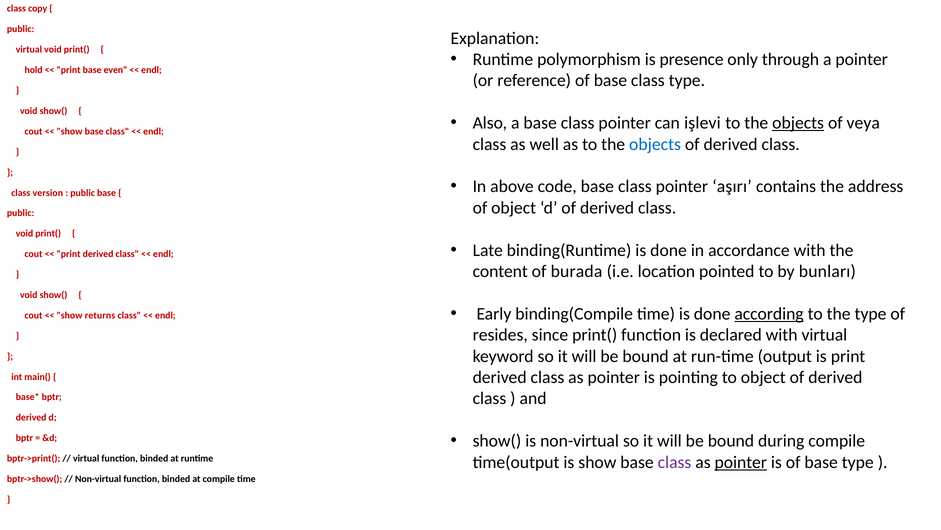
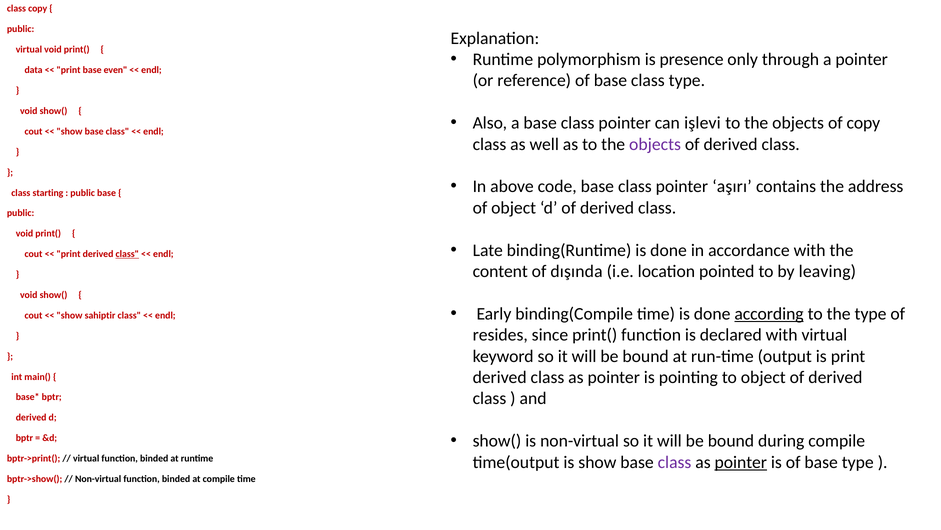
hold: hold -> data (34, 70)
objects underline: present -> none (798, 123)
of veya: veya -> copy (863, 123)
objects colour: blue -> purple (655, 144)
version: version -> starting (48, 193)
class underline: none -> present (127, 254)
burada: burada -> dışında (577, 271)
bunları: bunları -> leaving (827, 271)
returns: returns -> sahiptir (100, 315)
